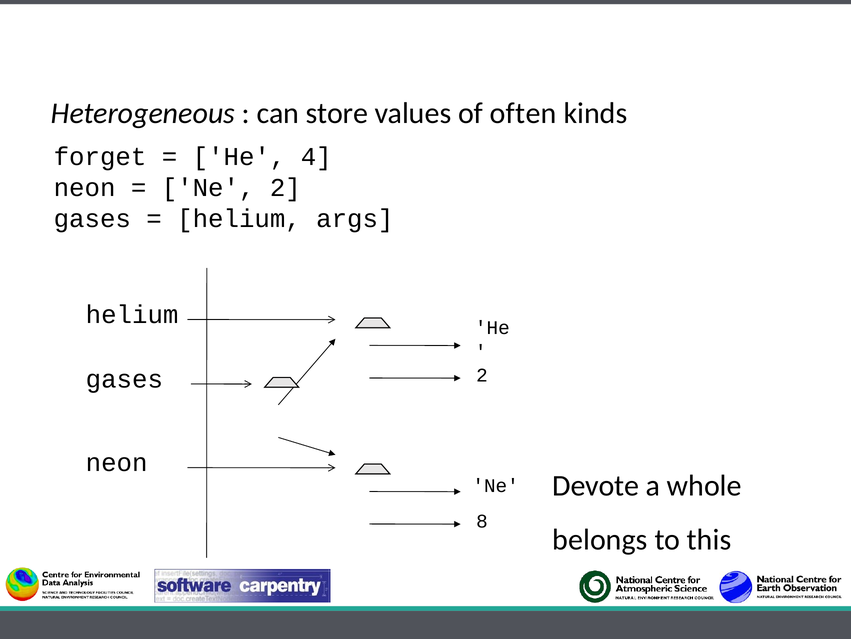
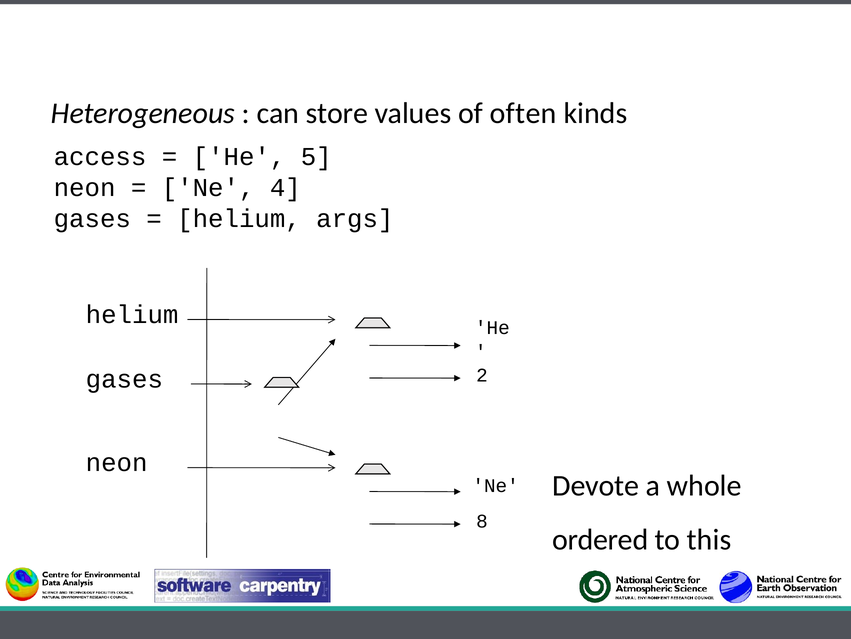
forget: forget -> access (100, 157)
4: 4 -> 5 (316, 157)
Ne 2: 2 -> 4 (285, 188)
belongs: belongs -> ordered (600, 539)
